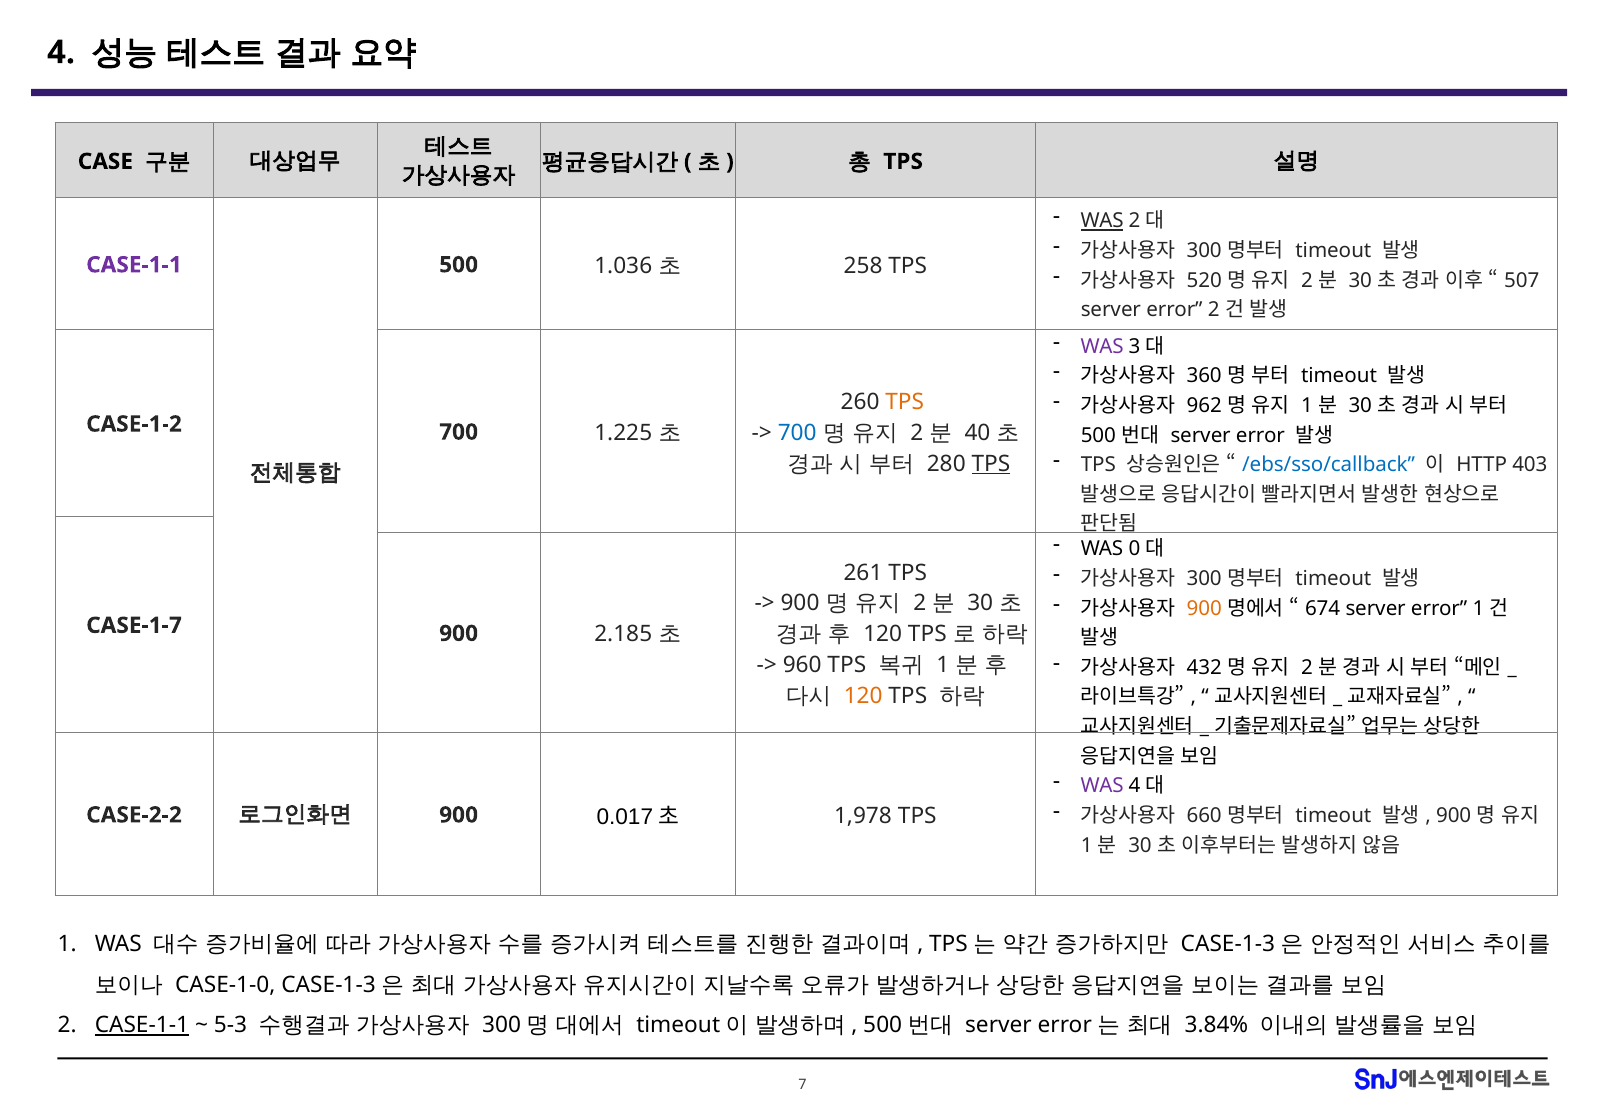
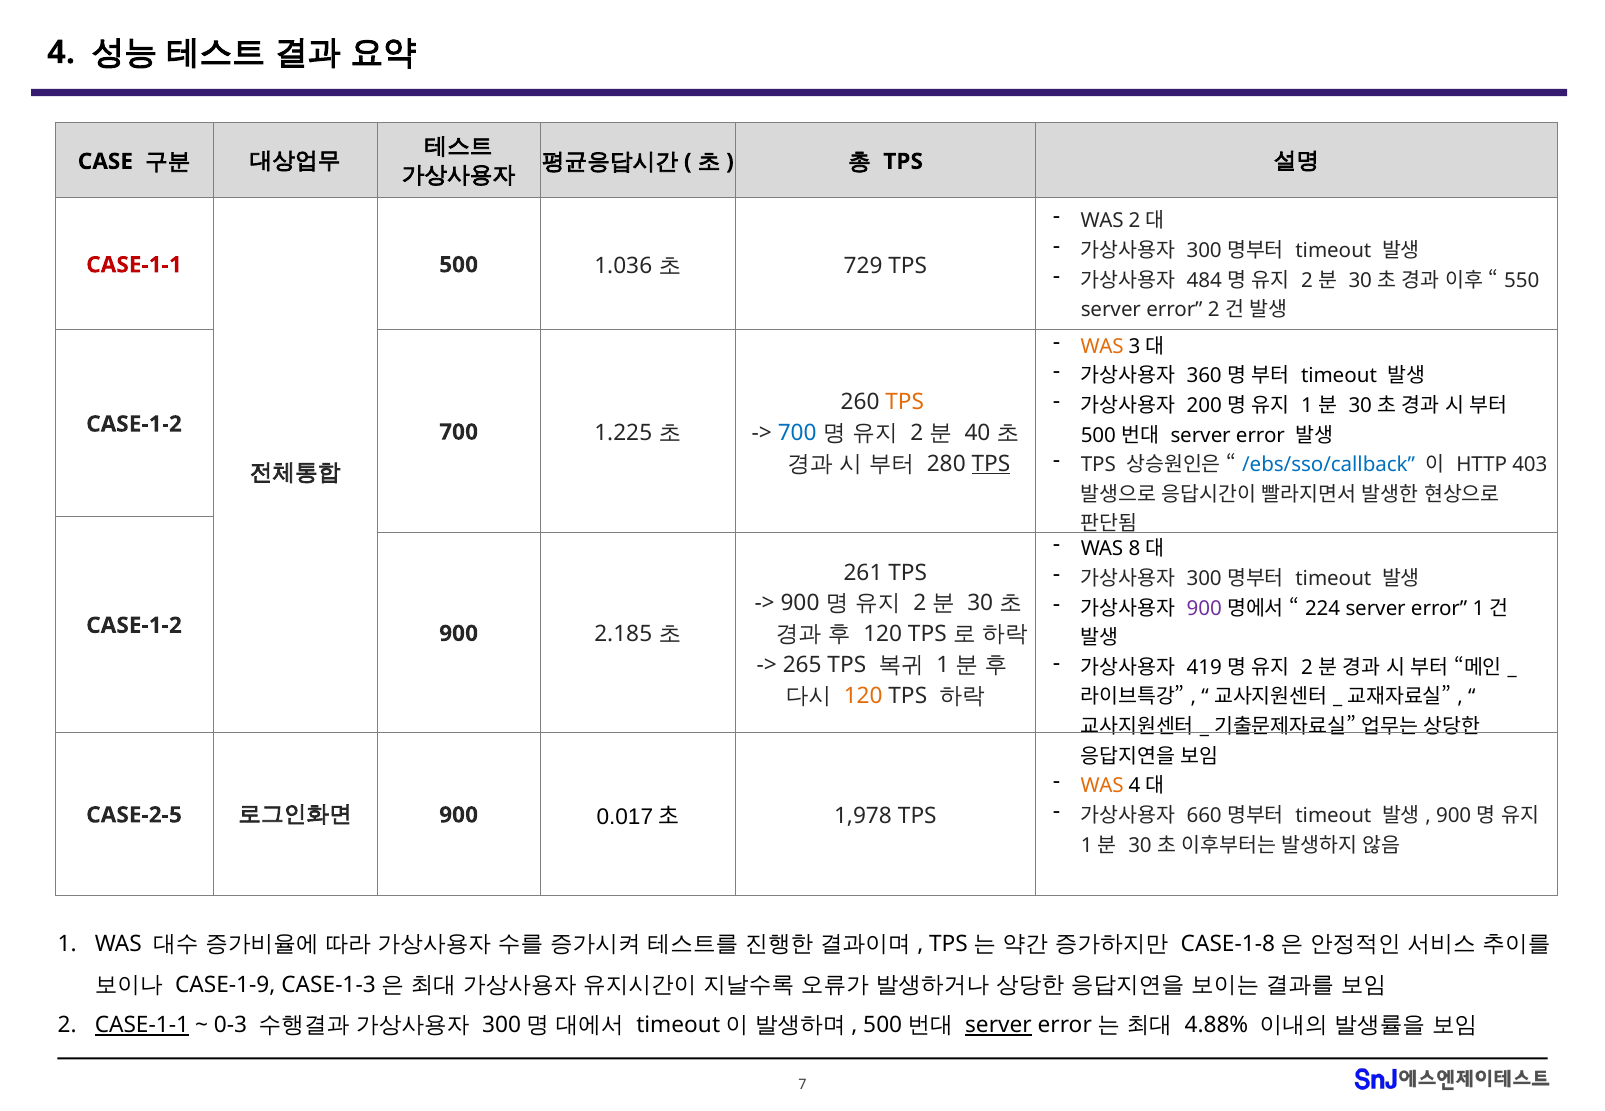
WAS underline: present -> none (1102, 221)
258: 258 -> 729 (863, 266)
CASE-1-1 colour: purple -> red (134, 265)
520: 520 -> 484 (1204, 280)
507: 507 -> 550 (1522, 280)
WAS colour: purple -> orange (1102, 346)
962: 962 -> 200 (1204, 406)
0: 0 -> 8 (1135, 549)
900 colour: orange -> purple (1204, 608)
674: 674 -> 224 (1323, 608)
CASE-1-7: CASE-1-7 -> CASE-1-2 (134, 626)
432: 432 -> 419 (1204, 668)
960: 960 -> 265 (802, 665)
WAS colour: purple -> orange (1102, 786)
CASE-2-2: CASE-2-2 -> CASE-2-5 (134, 815)
CASE-1-3: CASE-1-3 -> CASE-1-8 (1228, 944)
CASE-1-0: CASE-1-0 -> CASE-1-9 (225, 985)
5-3: 5-3 -> 0-3 (230, 1026)
server underline: none -> present (998, 1026)
3.84%: 3.84% -> 4.88% (1216, 1026)
